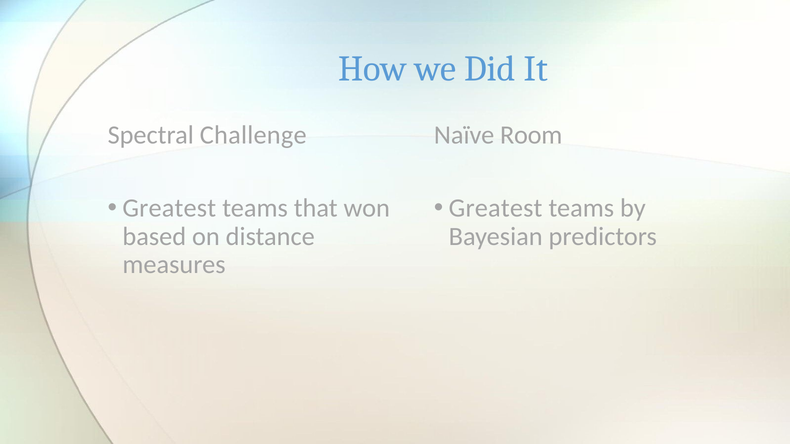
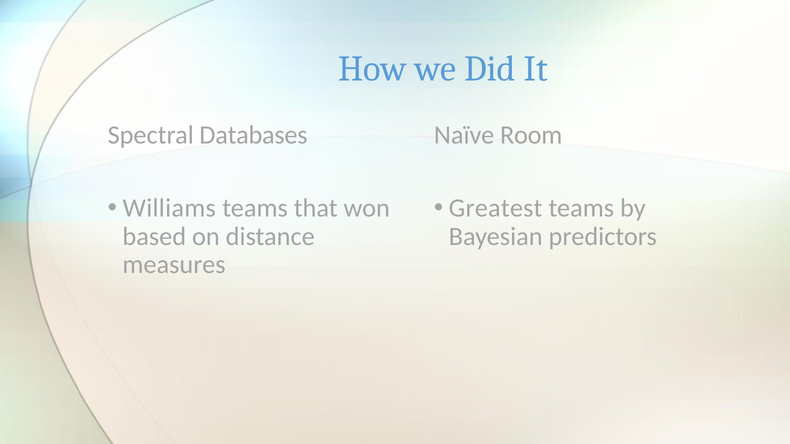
Challenge: Challenge -> Databases (253, 135)
Greatest: Greatest -> Williams (169, 208)
